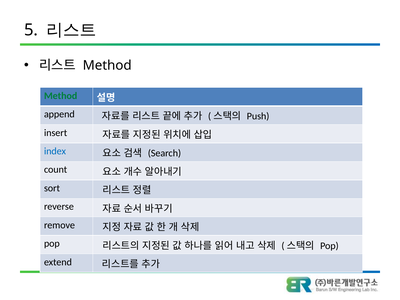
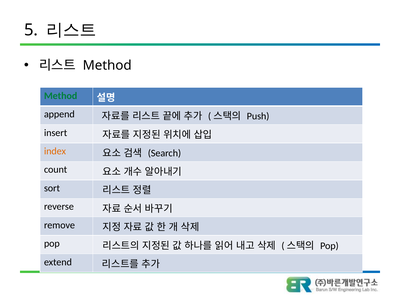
index colour: blue -> orange (55, 151)
